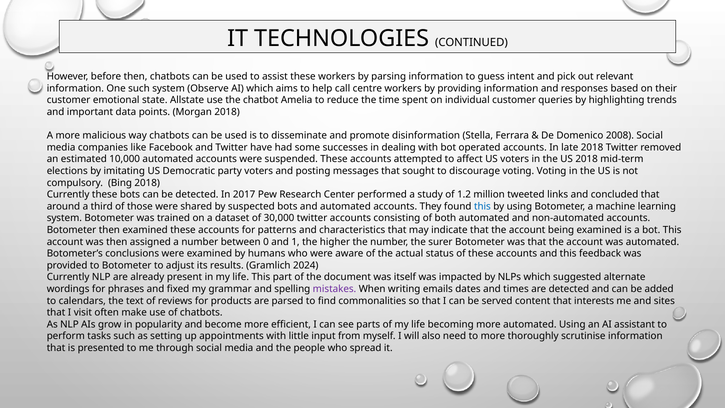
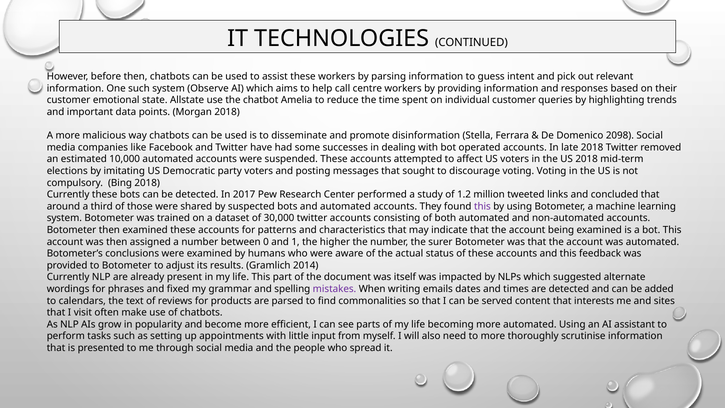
2008: 2008 -> 2098 (620, 136)
this colour: blue -> purple (482, 206)
2024: 2024 -> 2014 (306, 265)
